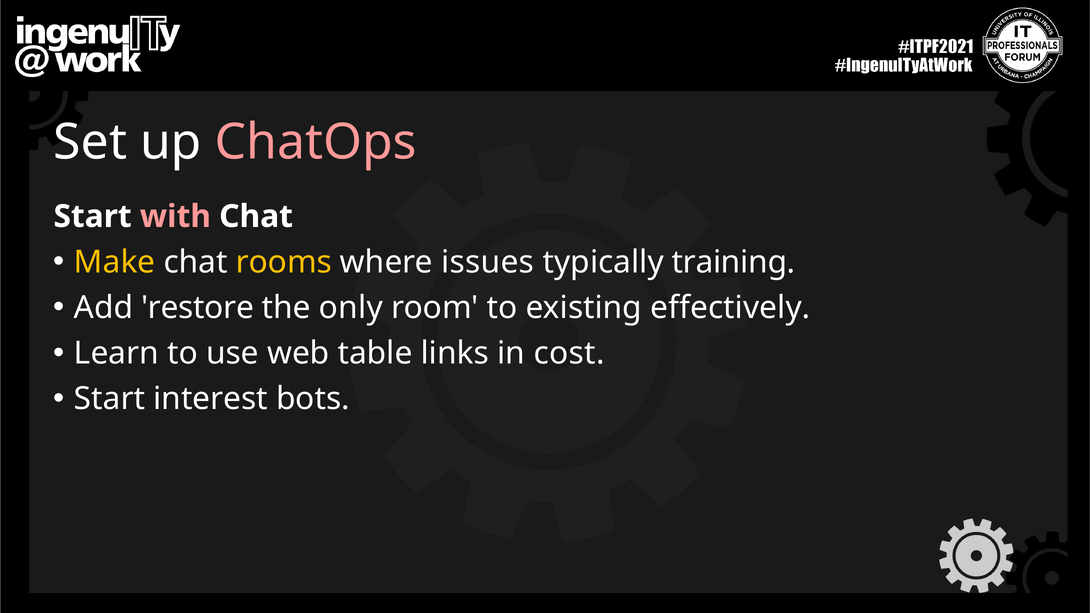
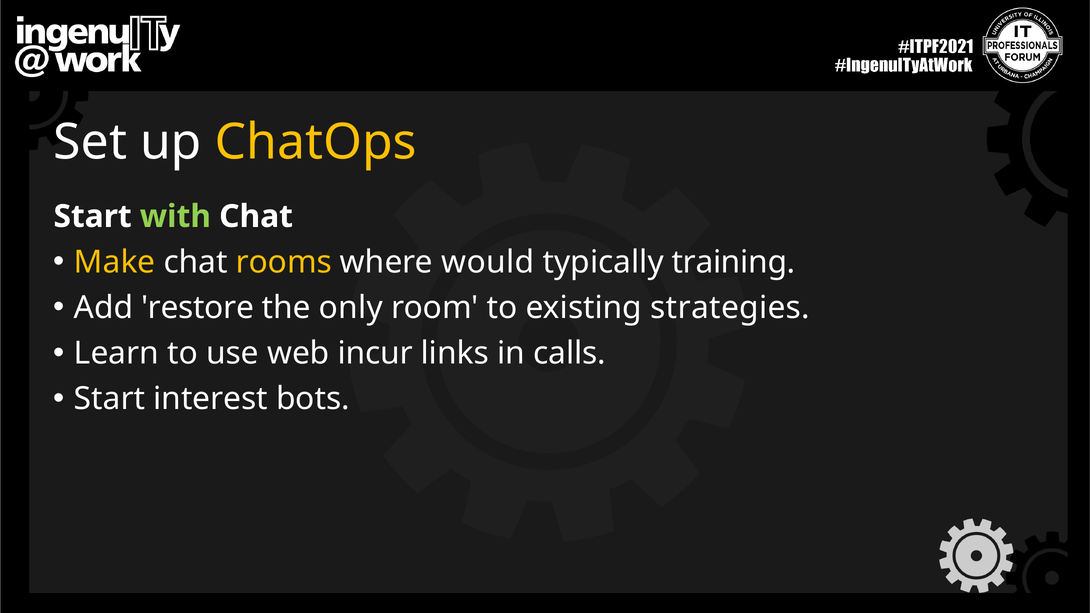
ChatOps colour: pink -> yellow (316, 142)
with colour: pink -> light green (175, 217)
issues: issues -> would (488, 262)
effectively: effectively -> strategies (730, 308)
table: table -> incur (375, 353)
cost: cost -> calls (570, 353)
